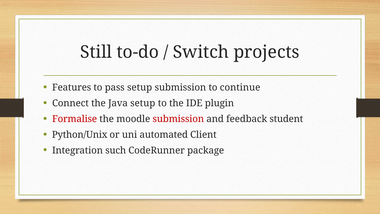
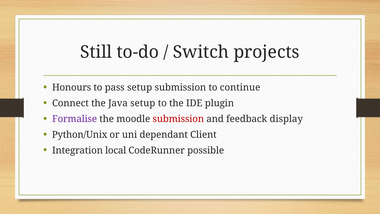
Features: Features -> Honours (72, 87)
Formalise colour: red -> purple (75, 119)
student: student -> display (286, 119)
automated: automated -> dependant (164, 135)
such: such -> local (116, 150)
package: package -> possible (206, 150)
